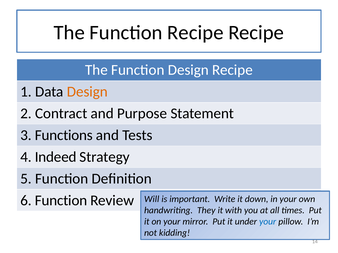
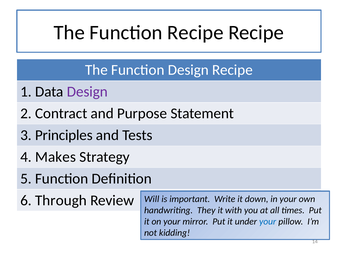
Design colour: orange -> purple (87, 92)
Functions: Functions -> Principles (64, 135)
Indeed: Indeed -> Makes (56, 157)
6 Function: Function -> Through (61, 201)
